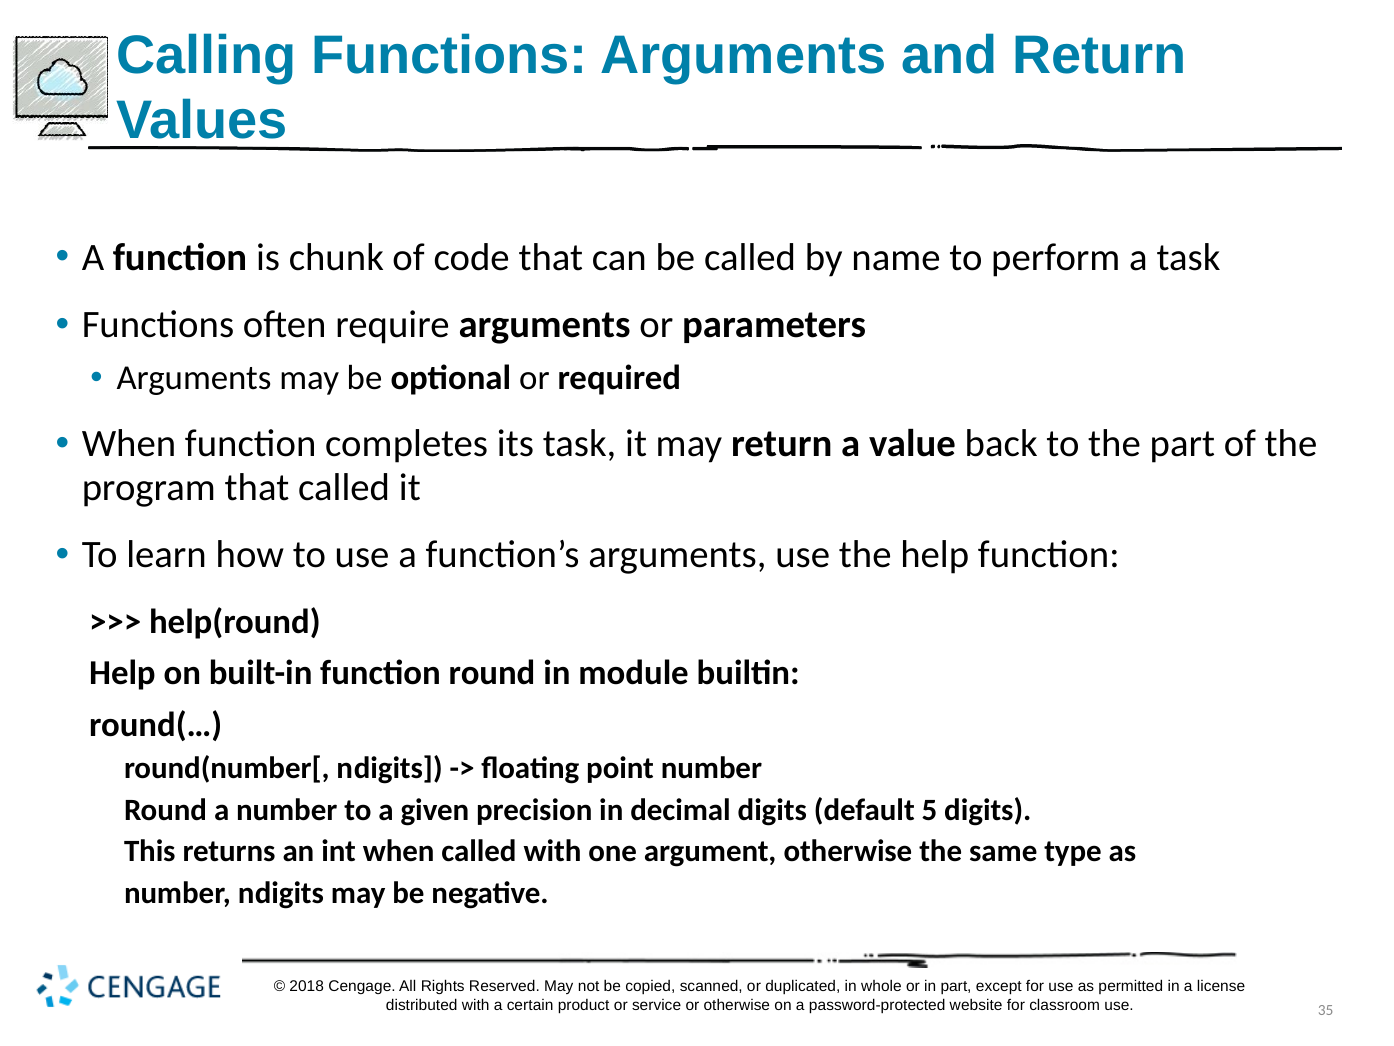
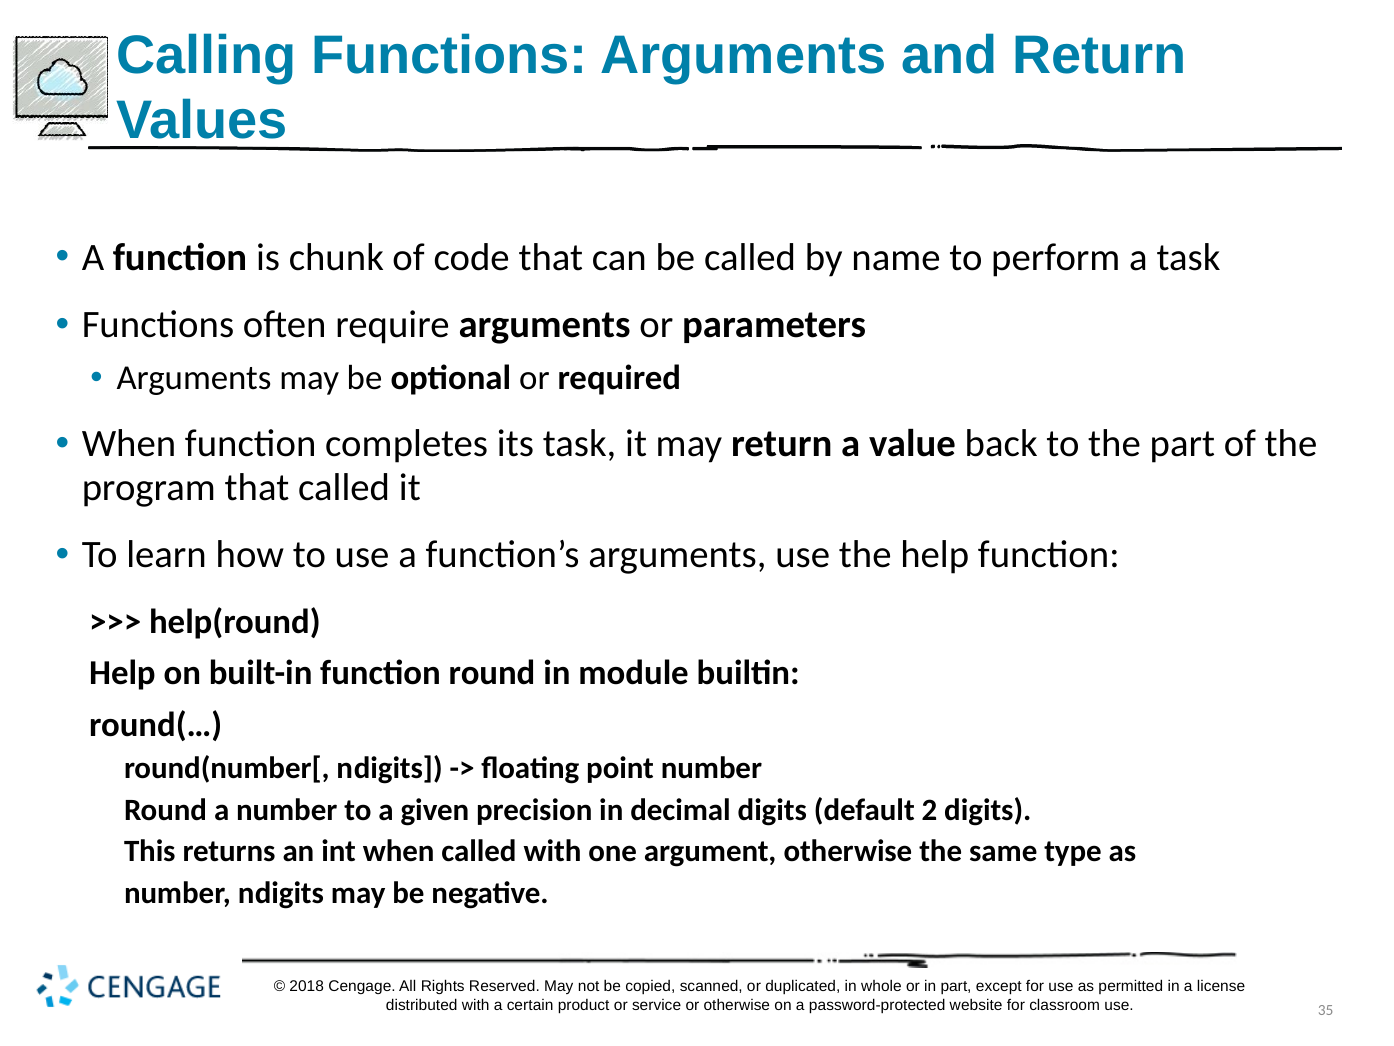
5: 5 -> 2 (930, 809)
